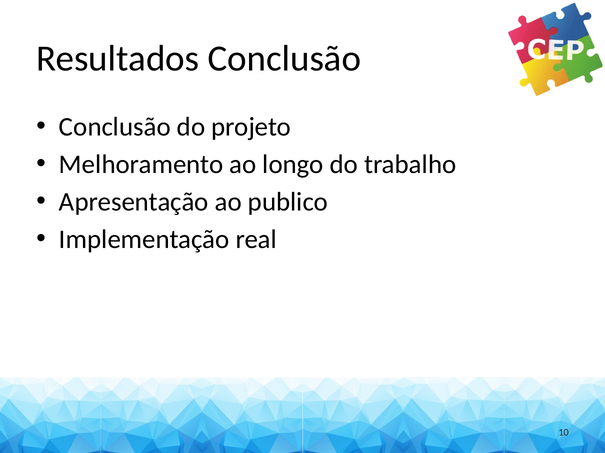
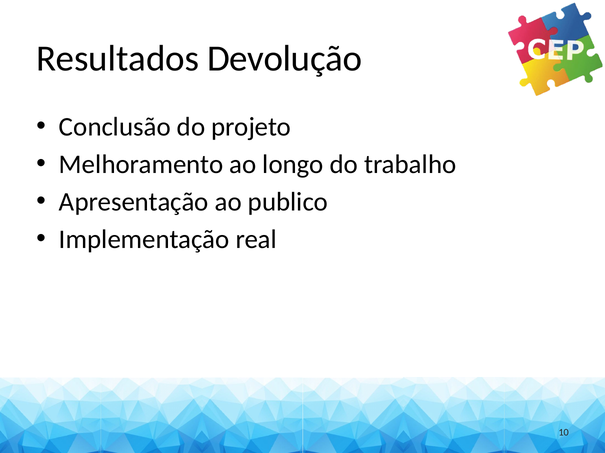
Resultados Conclusão: Conclusão -> Devolução (285, 59)
